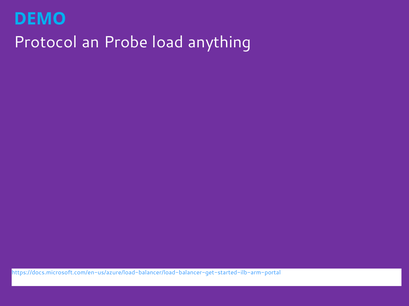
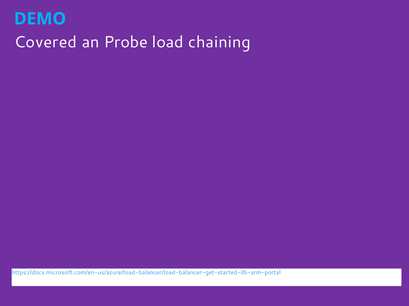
Protocol: Protocol -> Covered (45, 42)
anything: anything -> chaining (219, 42)
